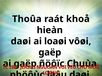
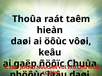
khoå: khoå -> taêm (78, 19)
loaøi: loaøi -> öôùc (55, 42)
gaëp: gaëp -> keâu (50, 53)
